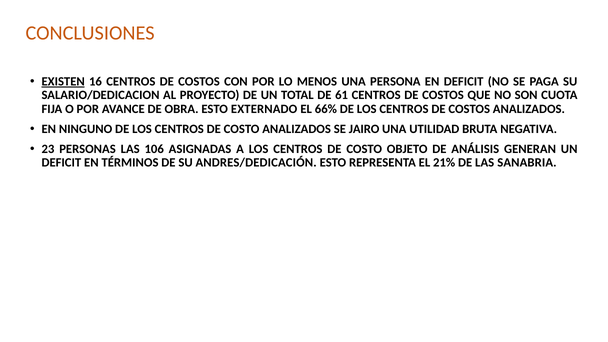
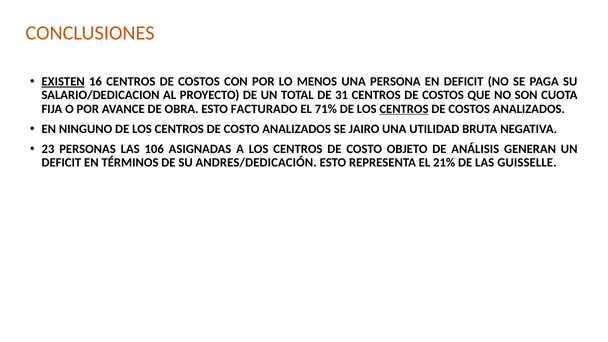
61: 61 -> 31 (342, 95)
EXTERNADO: EXTERNADO -> FACTURADO (264, 109)
66%: 66% -> 71% (326, 109)
CENTROS underline: none -> present (404, 109)
SANABRIA: SANABRIA -> GUISSELLE (527, 163)
